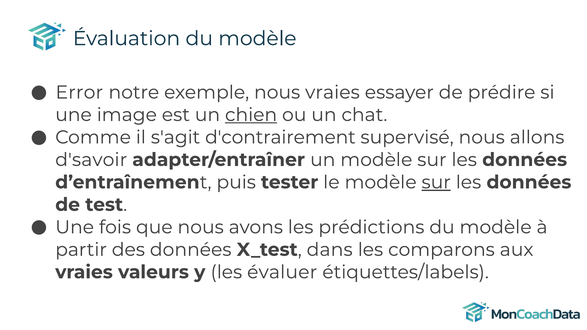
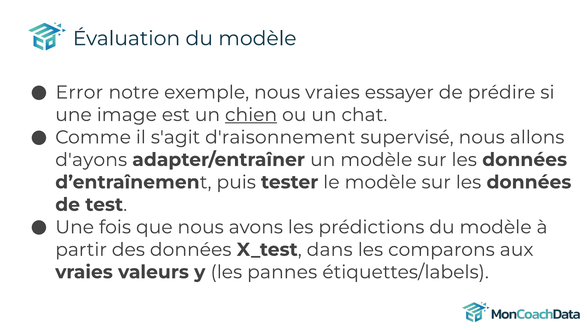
d'contrairement: d'contrairement -> d'raisonnement (280, 137)
d'savoir: d'savoir -> d'ayons (91, 160)
sur underline: present -> none (436, 182)
évaluer: évaluer -> pannes (282, 272)
